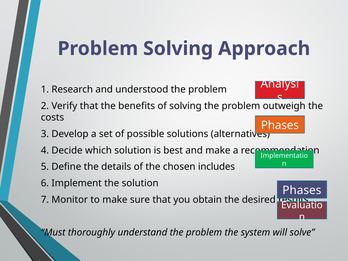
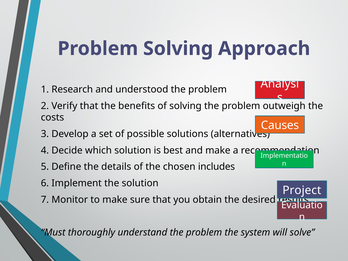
Phases: Phases -> Causes (280, 125)
Phases: Phases -> Project (302, 190)
